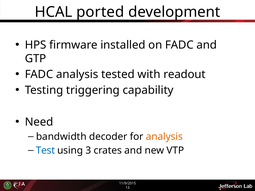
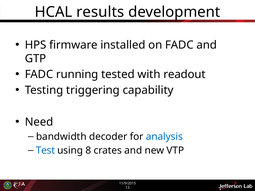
ported: ported -> results (100, 12)
FADC analysis: analysis -> running (77, 74)
analysis colour: orange -> blue (164, 137)
3: 3 -> 8 (88, 151)
